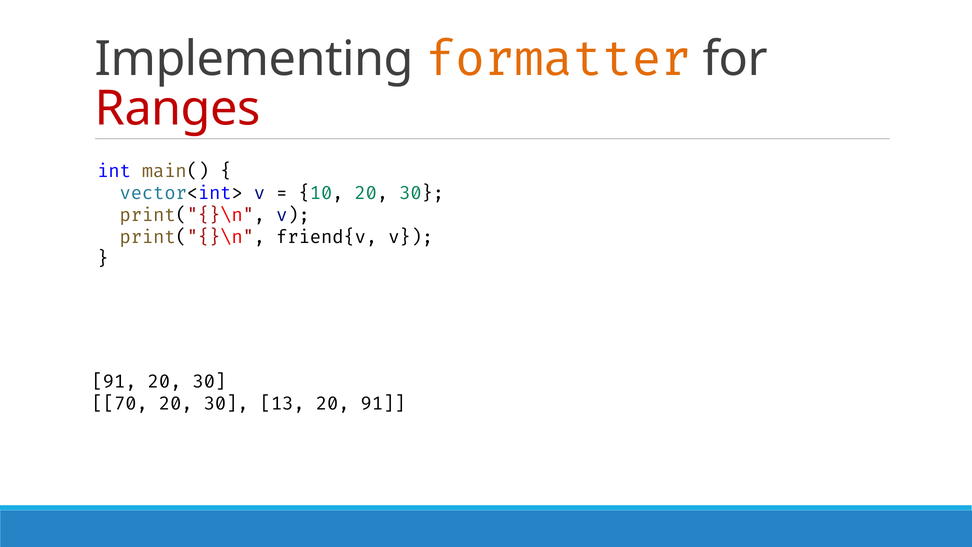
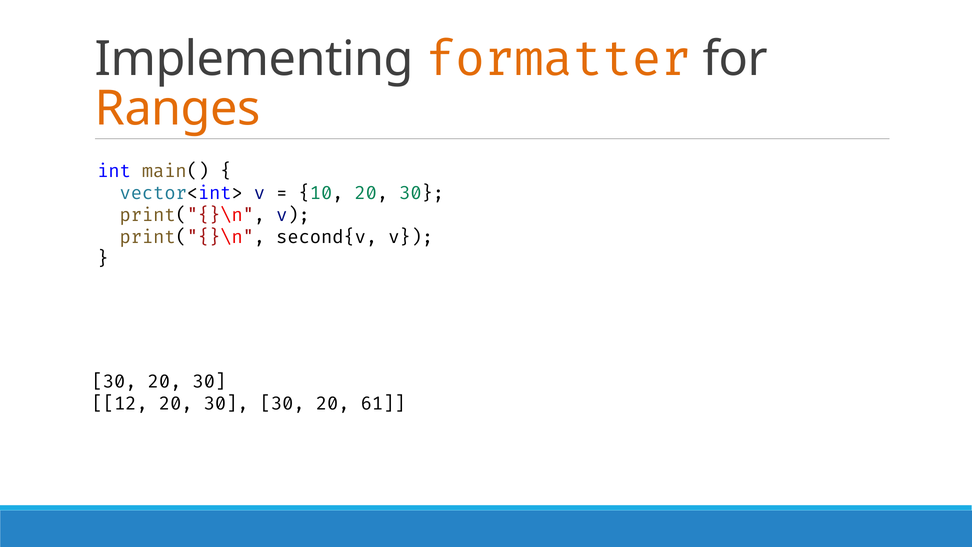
Ranges colour: red -> orange (178, 109)
friend{v: friend{v -> second{v (327, 237)
91: 91 -> 30 (114, 382)
70: 70 -> 12 (120, 404)
30 13: 13 -> 30 (282, 404)
20 91: 91 -> 61 (383, 404)
